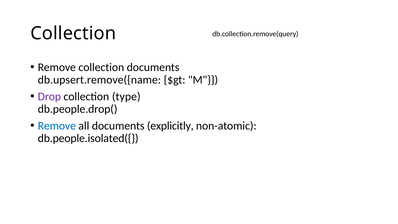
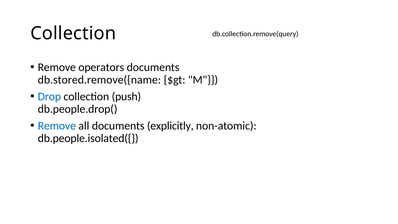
Remove collection: collection -> operators (101, 67)
db.upsert.remove({name: db.upsert.remove({name -> db.stored.remove({name (99, 80)
Drop colour: purple -> blue (49, 97)
type: type -> push (126, 97)
